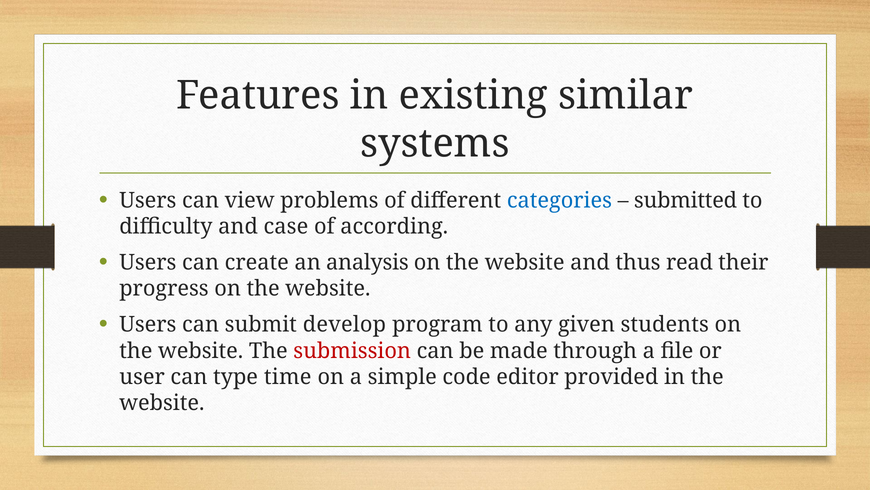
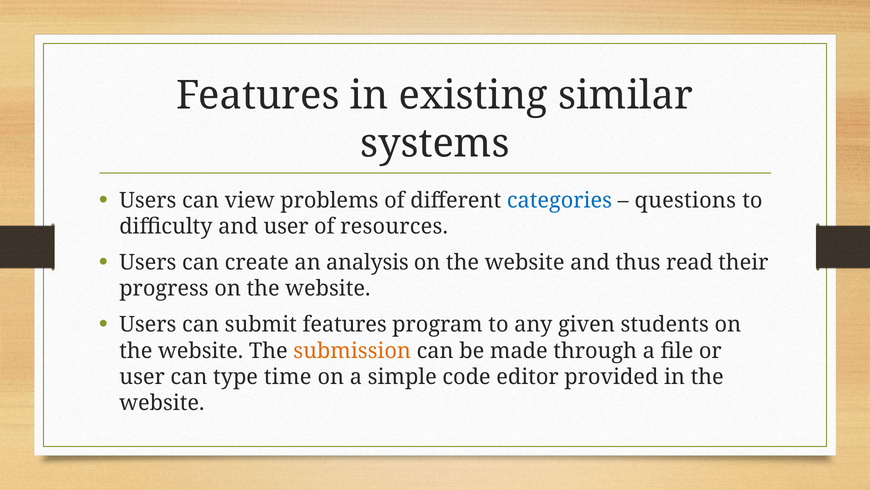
submitted: submitted -> questions (685, 200)
and case: case -> user (286, 226)
according: according -> resources (394, 226)
submit develop: develop -> features (345, 324)
submission colour: red -> orange (352, 350)
